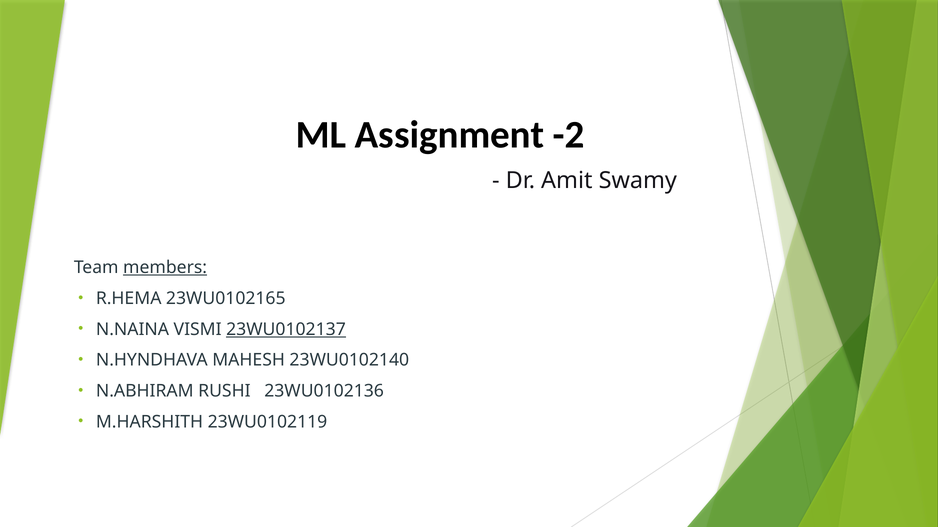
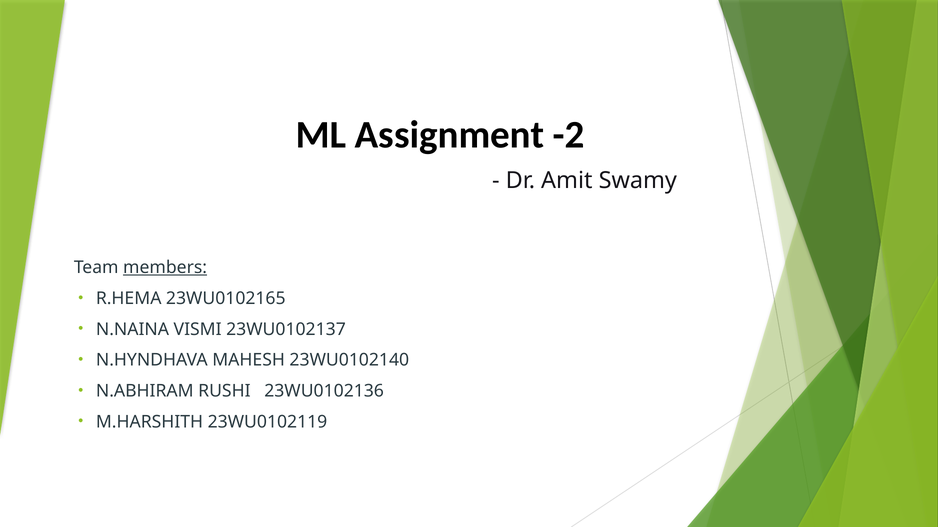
23WU0102137 underline: present -> none (286, 330)
